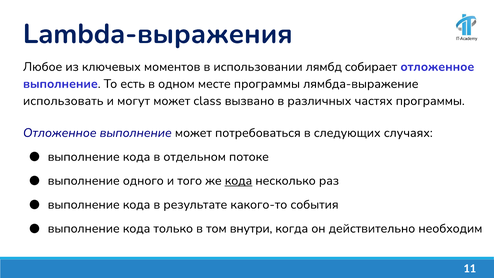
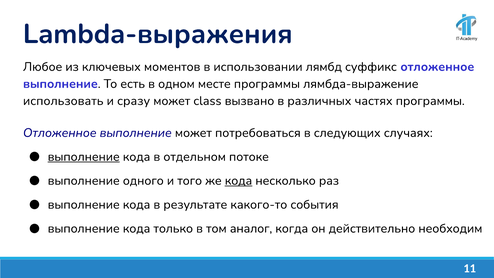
собирает: собирает -> суффикс (371, 67)
могут: могут -> сразу (134, 101)
выполнение underline: none -> present (84, 157)
внутри: внутри -> аналог (251, 228)
